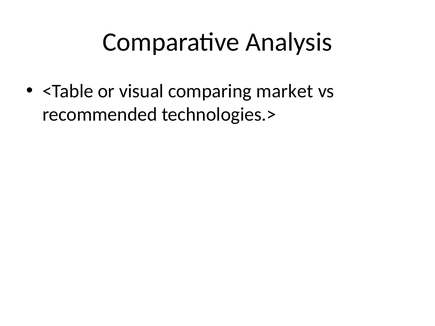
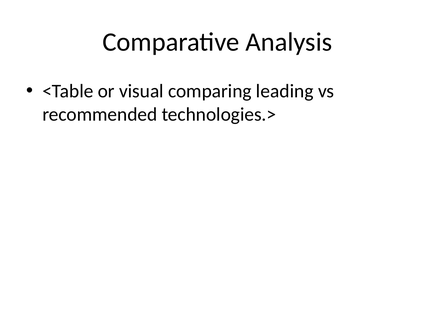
market: market -> leading (285, 91)
